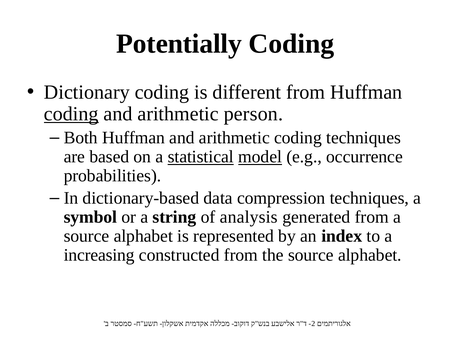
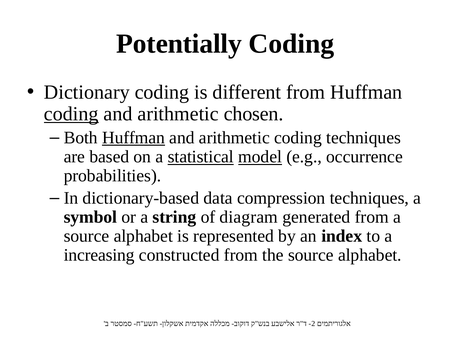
person: person -> chosen (254, 114)
Huffman underline: none -> present (134, 137)
analysis: analysis -> diagram (249, 217)
